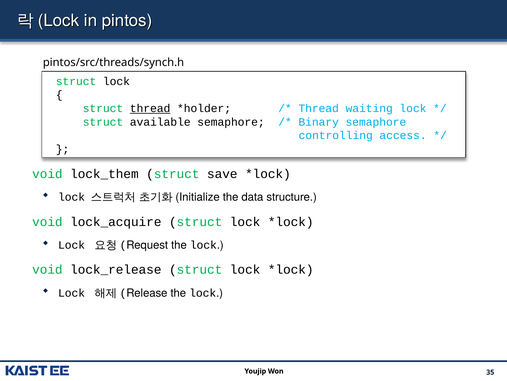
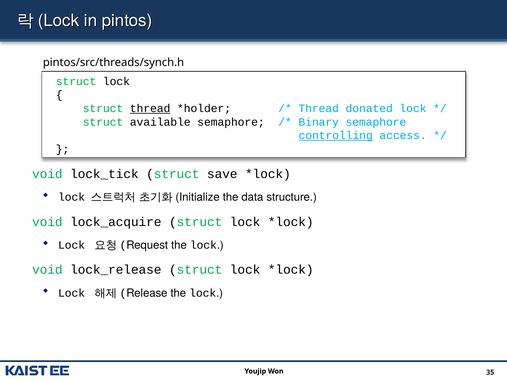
waiting: waiting -> donated (369, 108)
controlling underline: none -> present (336, 135)
lock_them: lock_them -> lock_tick (104, 174)
